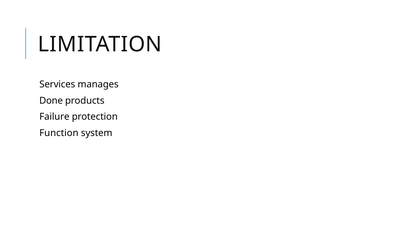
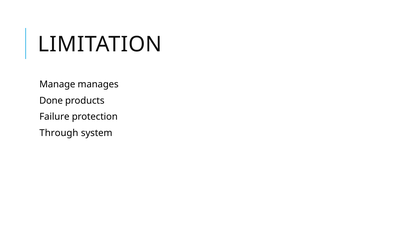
Services: Services -> Manage (57, 84)
Function: Function -> Through (59, 133)
